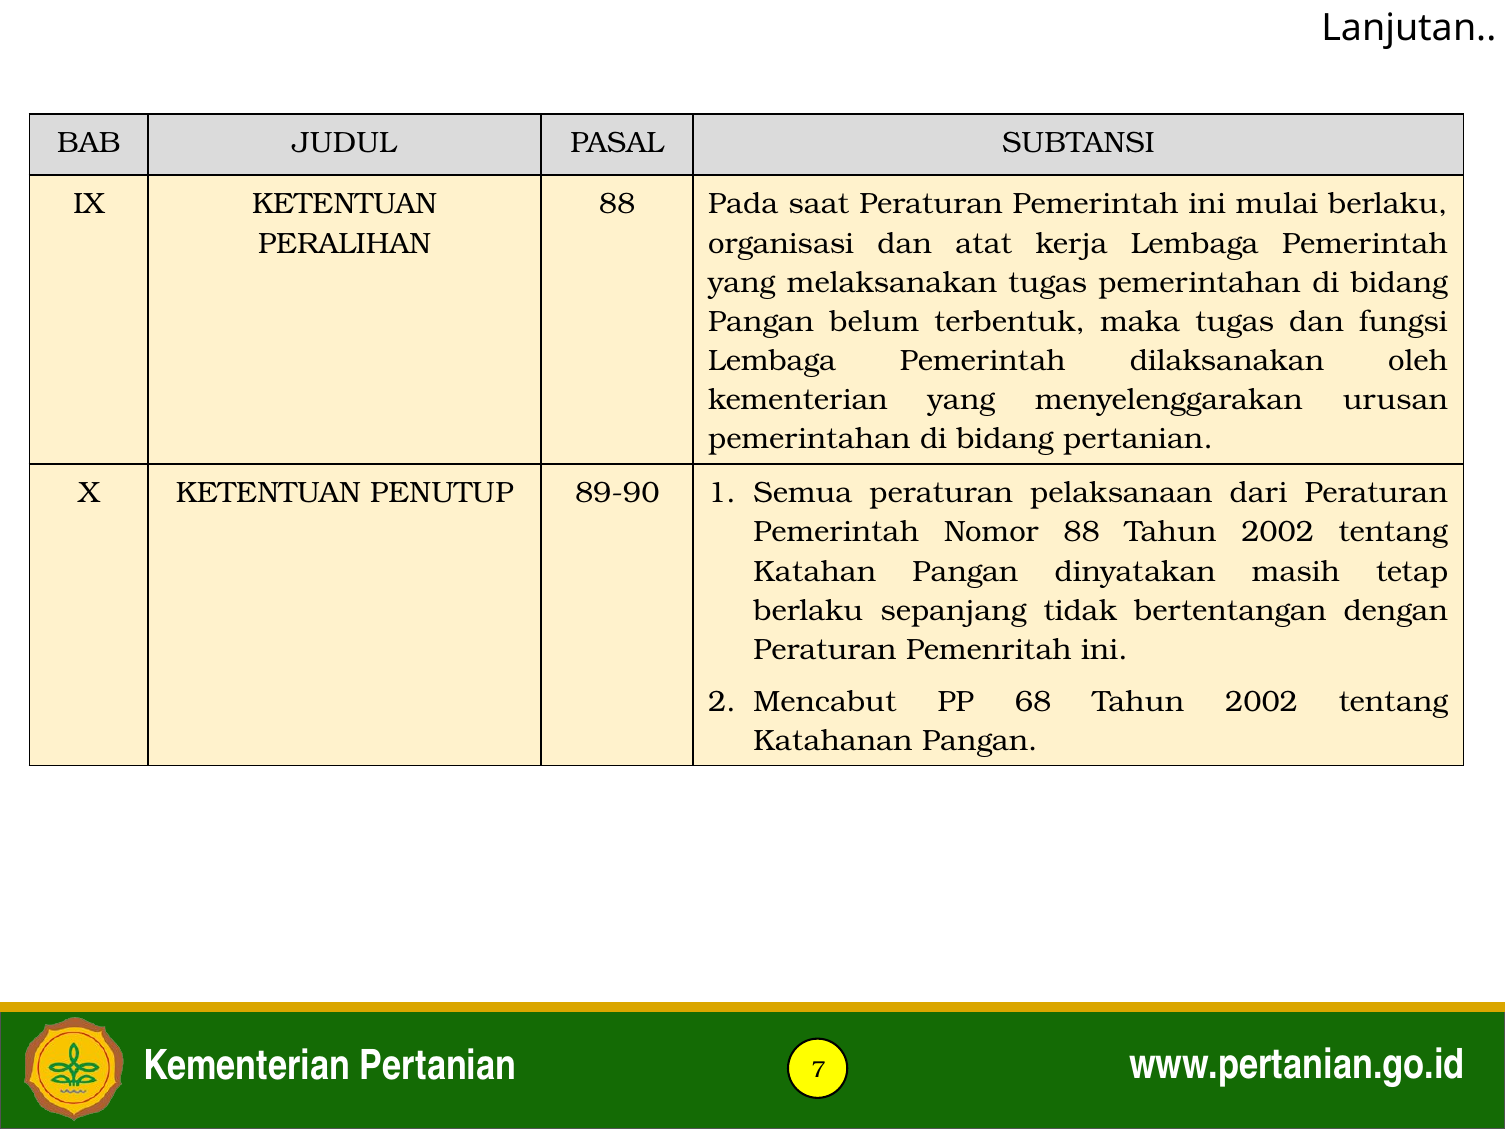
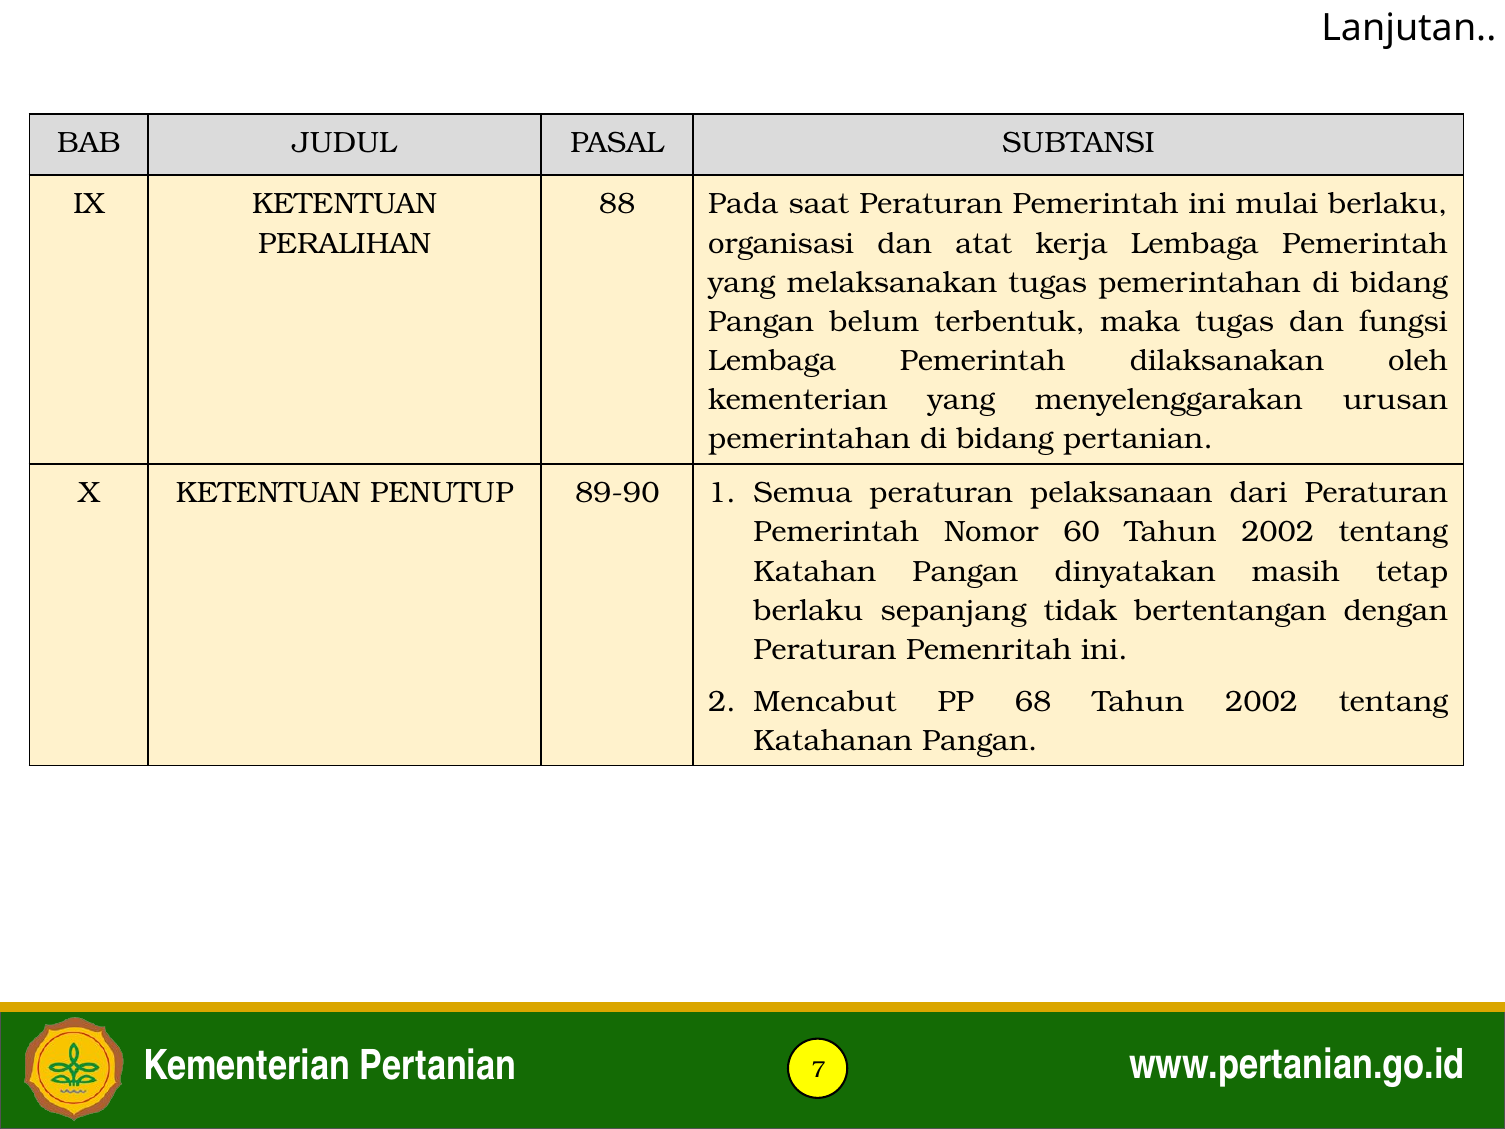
Nomor 88: 88 -> 60 (1081, 532)
